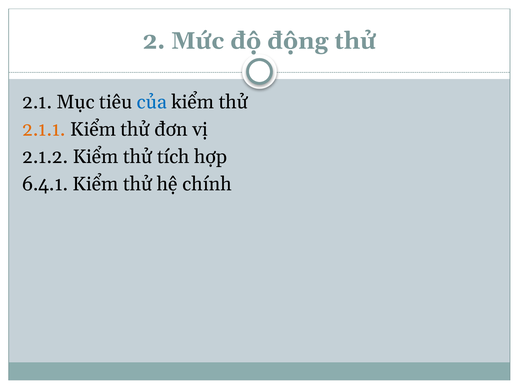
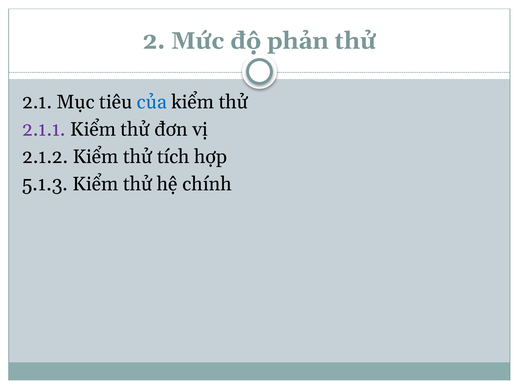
động: động -> phản (298, 41)
2.1.1 colour: orange -> purple (44, 130)
6.4.1: 6.4.1 -> 5.1.3 (45, 184)
